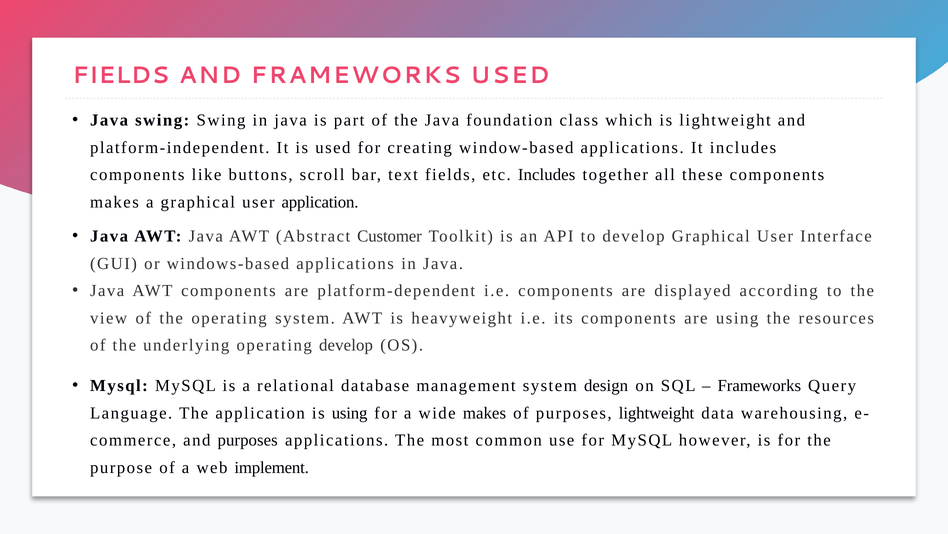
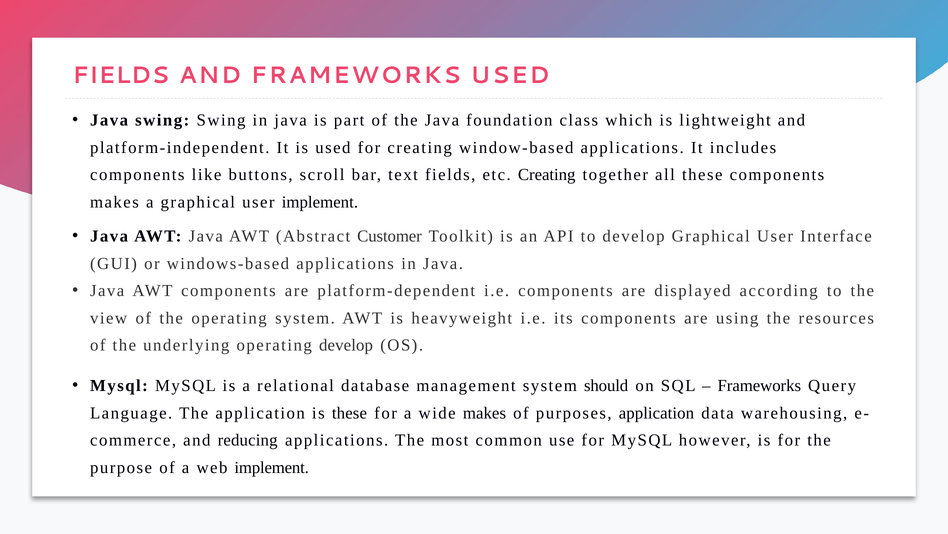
etc Includes: Includes -> Creating (547, 175)
user application: application -> implement (320, 202)
design: design -> should (606, 385)
is using: using -> these (349, 412)
purposes lightweight: lightweight -> application (656, 412)
and purposes: purposes -> reducing (248, 440)
